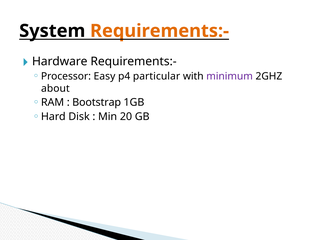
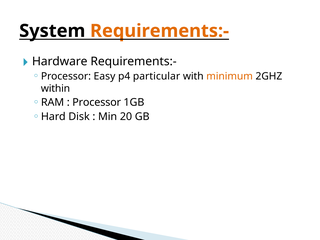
minimum colour: purple -> orange (230, 76)
about: about -> within (55, 88)
Bootstrap: Bootstrap -> Processor (97, 102)
